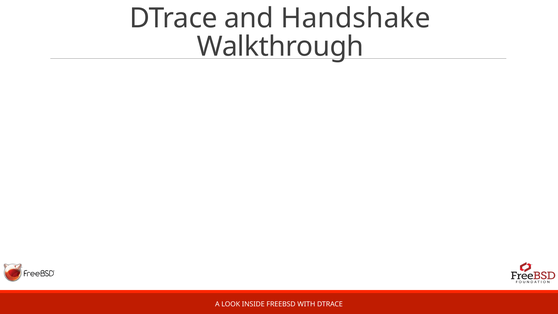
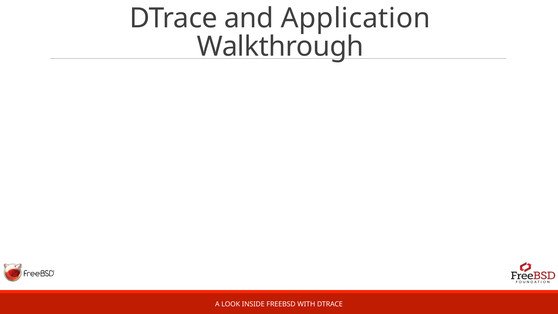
Handshake: Handshake -> Application (356, 18)
